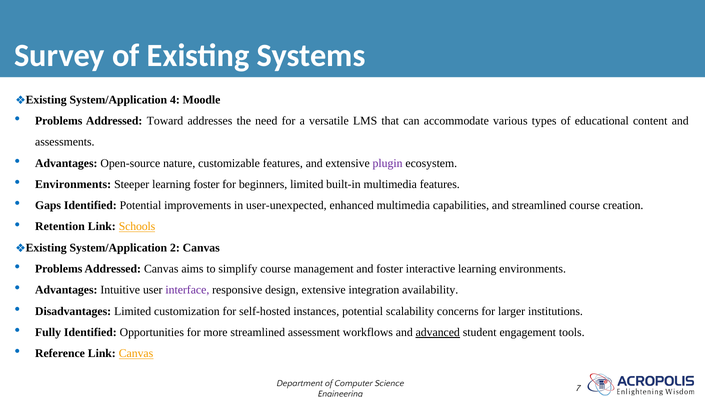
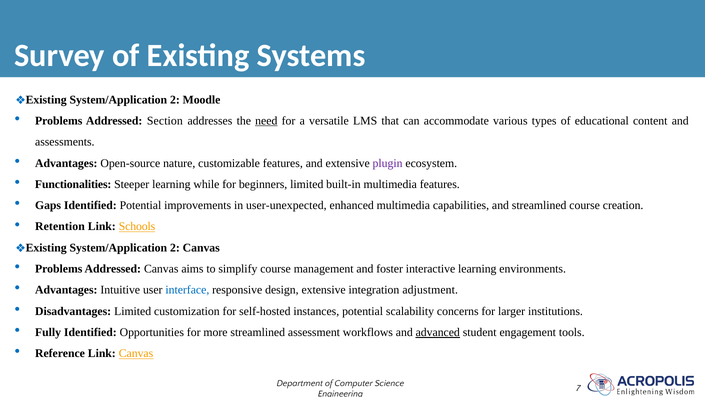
4: 4 -> 2 (175, 100)
Toward: Toward -> Section (165, 121)
need underline: none -> present (266, 121)
Environments: Environments -> Functionalities (73, 184)
learning foster: foster -> while (206, 184)
interface colour: purple -> blue (187, 290)
availability: availability -> adjustment (430, 290)
